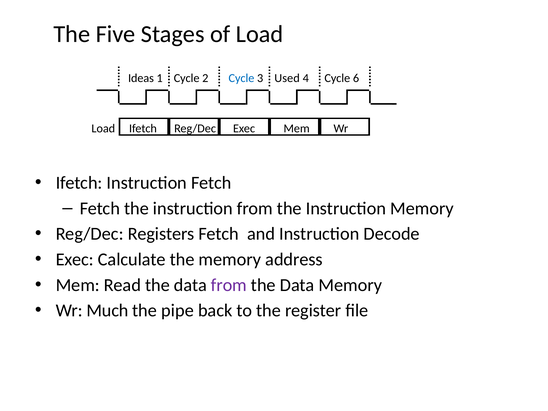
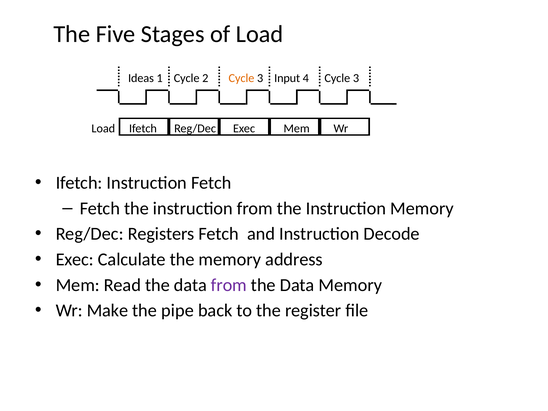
Cycle colour: blue -> orange (241, 78)
Used: Used -> Input (287, 78)
4 Cycle 6: 6 -> 3 (356, 78)
Much: Much -> Make (107, 311)
